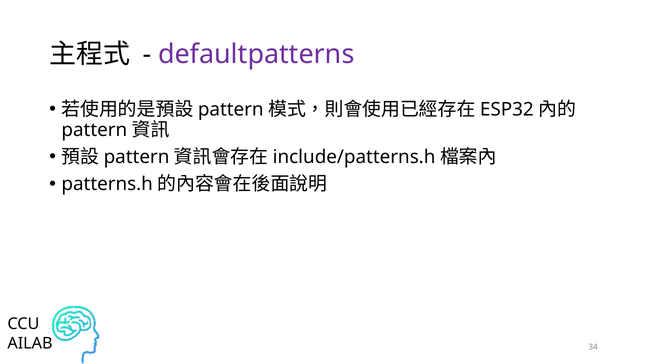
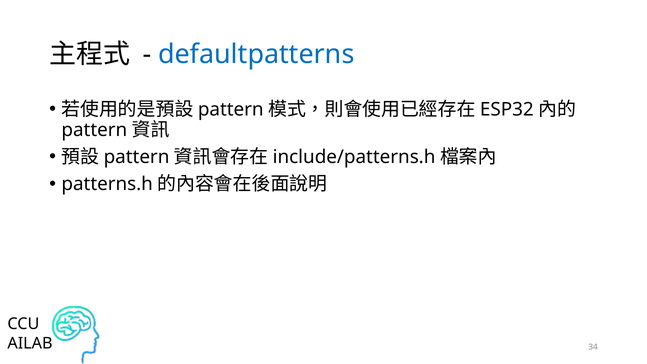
defaultpatterns colour: purple -> blue (256, 54)
